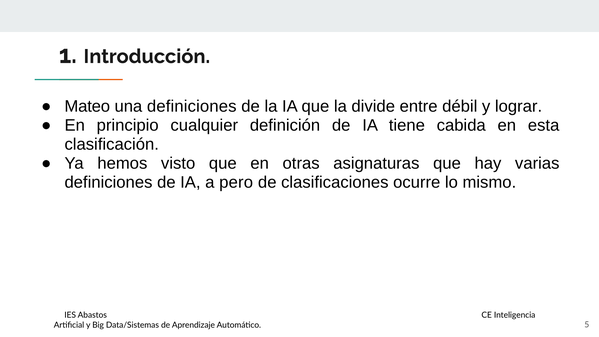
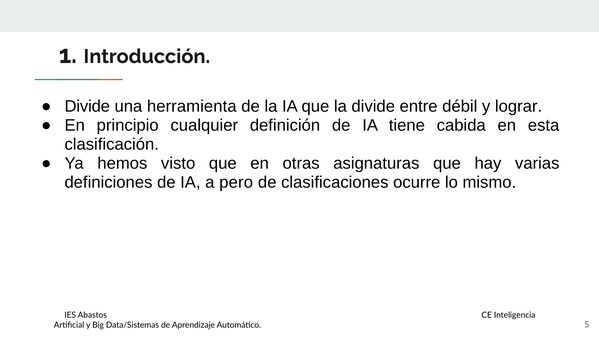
Mateo: Mateo -> Divide (87, 106)
una definiciones: definiciones -> herramienta (192, 106)
